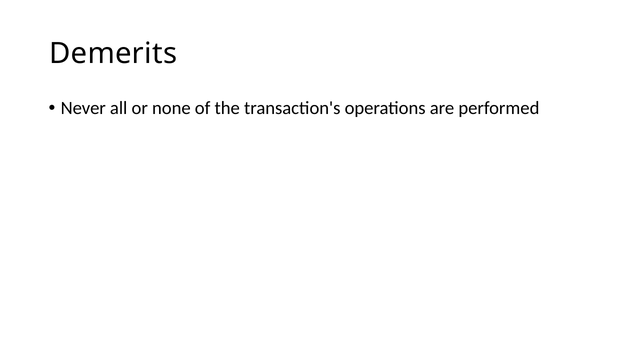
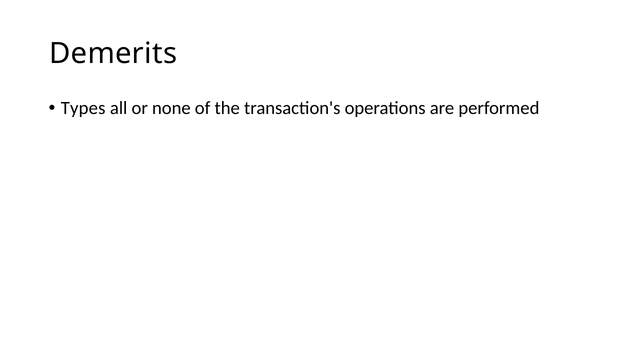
Never: Never -> Types (83, 108)
